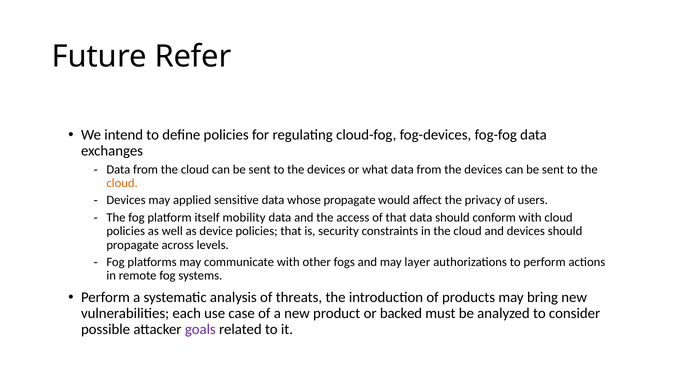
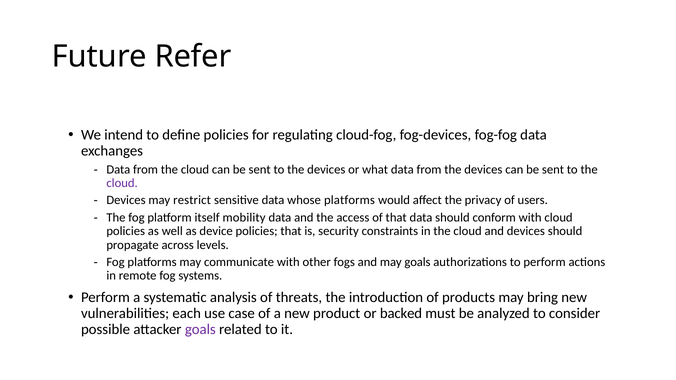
cloud colour: orange -> purple (122, 183)
applied: applied -> restrict (192, 200)
whose propagate: propagate -> platforms (349, 200)
may layer: layer -> goals (418, 262)
